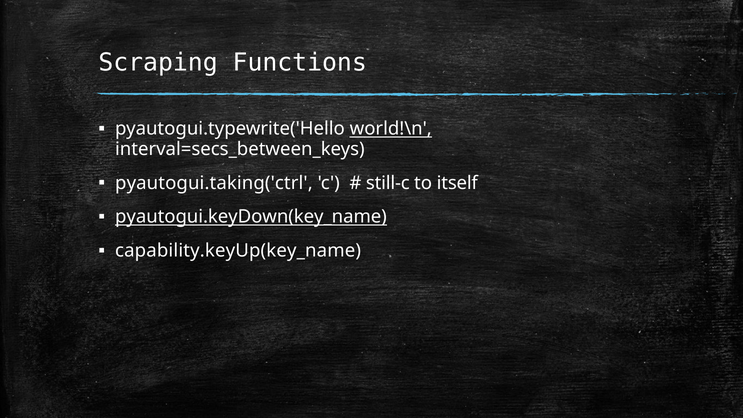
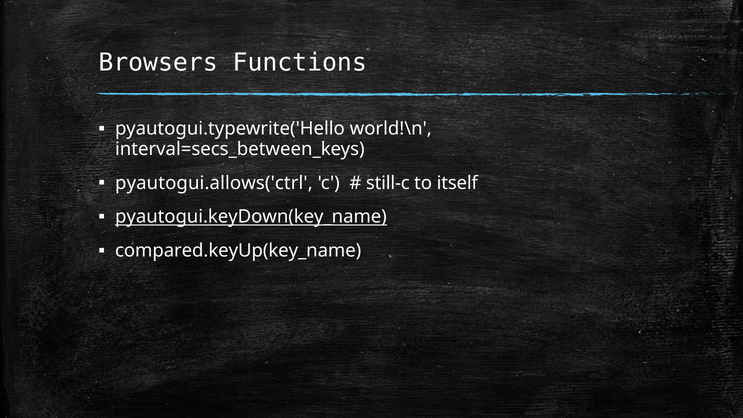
Scraping: Scraping -> Browsers (158, 63)
world!\n underline: present -> none (391, 129)
pyautogui.taking('ctrl: pyautogui.taking('ctrl -> pyautogui.allows('ctrl (214, 183)
capability.keyUp(key_name: capability.keyUp(key_name -> compared.keyUp(key_name (238, 251)
